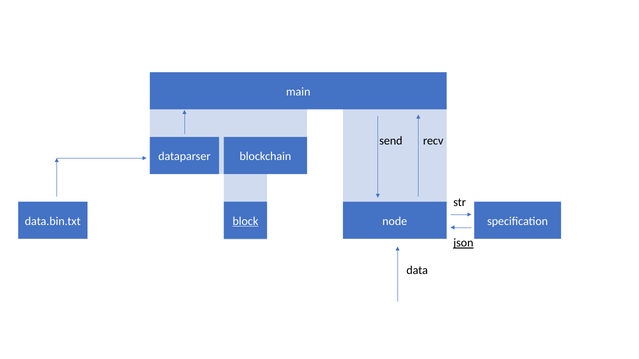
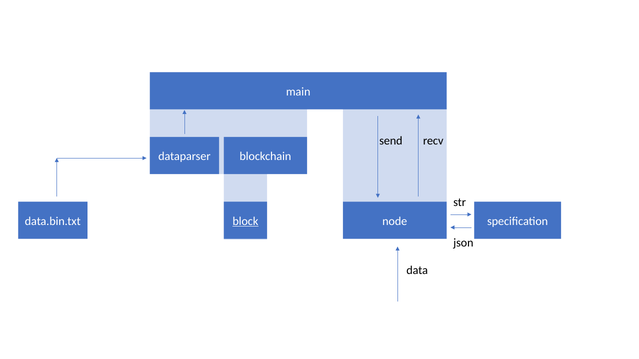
json underline: present -> none (463, 243)
